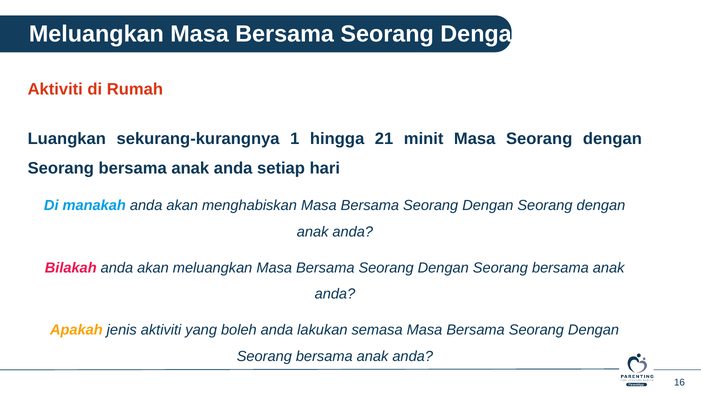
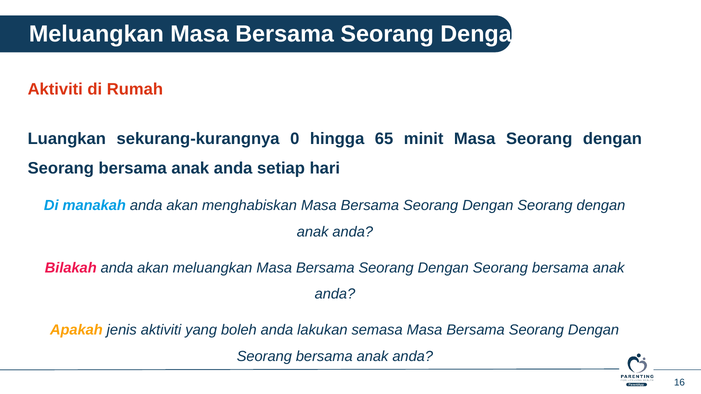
1: 1 -> 0 (295, 139)
21: 21 -> 65 (384, 139)
